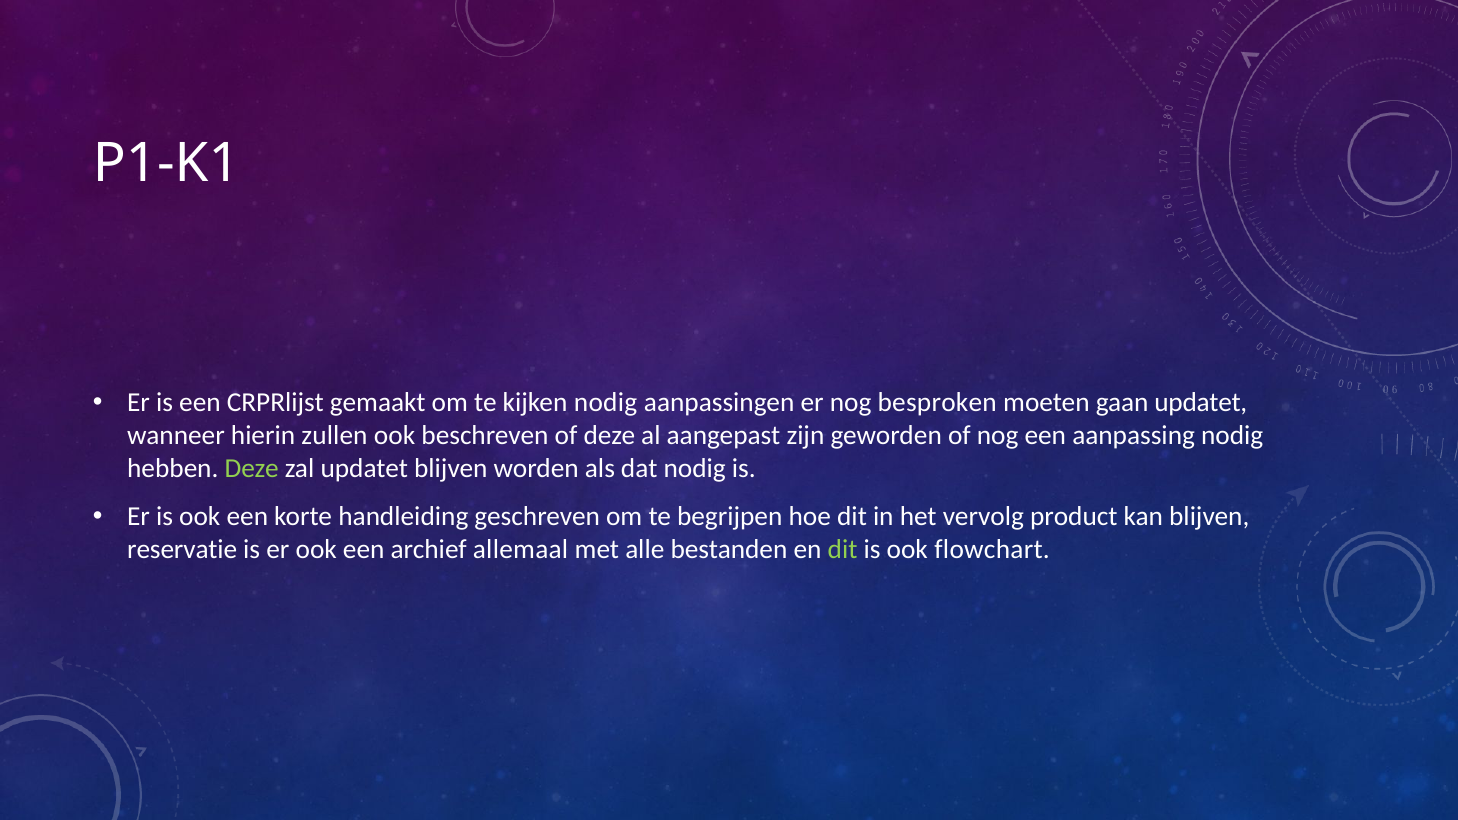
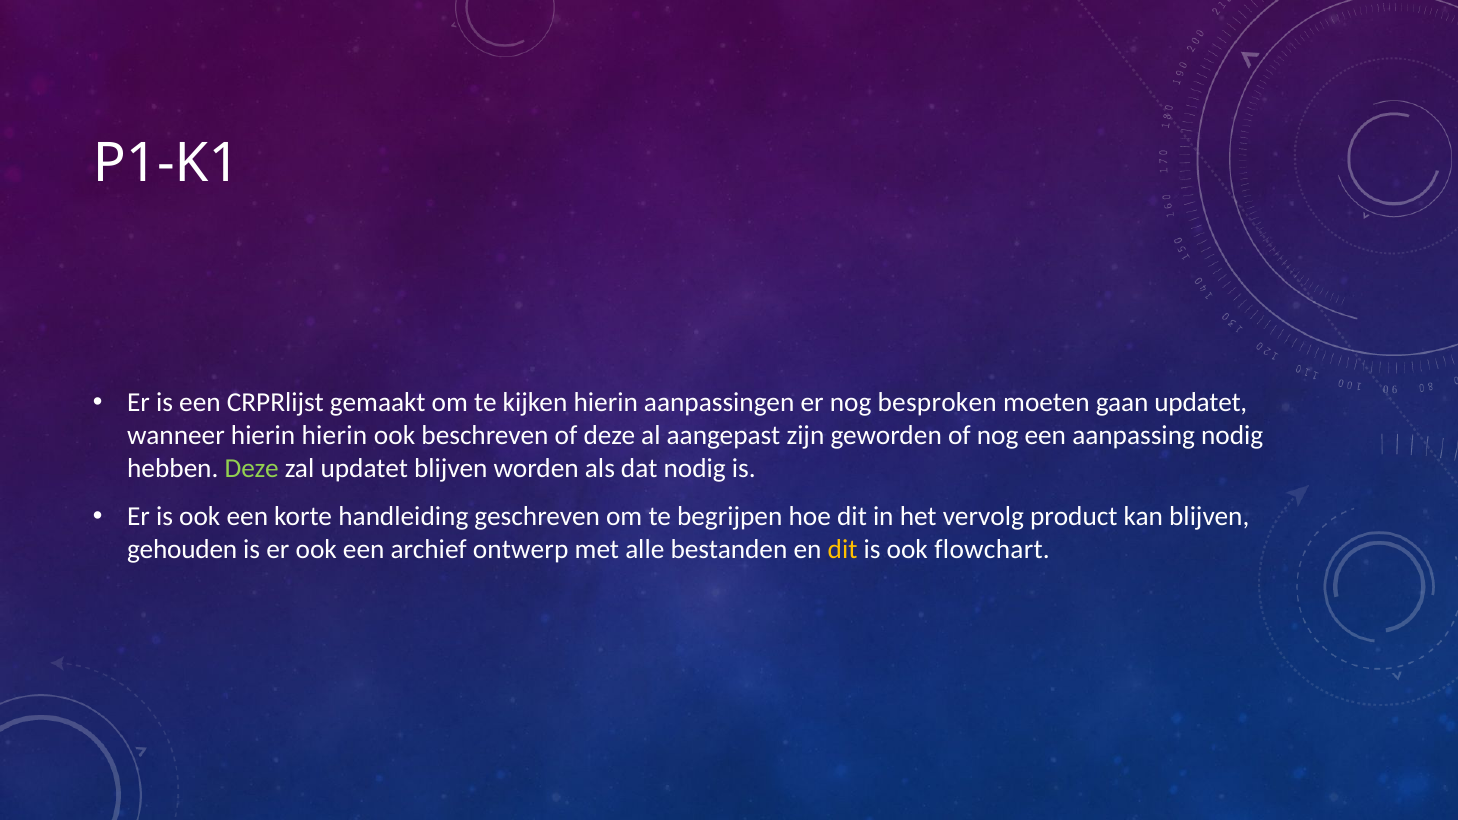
kijken nodig: nodig -> hierin (606, 403)
hierin zullen: zullen -> hierin (334, 436)
reservatie: reservatie -> gehouden (182, 549)
allemaal: allemaal -> ontwerp (521, 549)
dit colour: light green -> yellow (843, 549)
